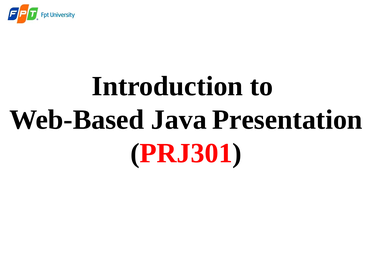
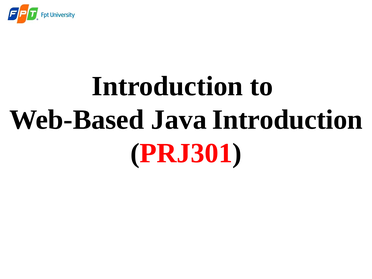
Java Presentation: Presentation -> Introduction (287, 120)
